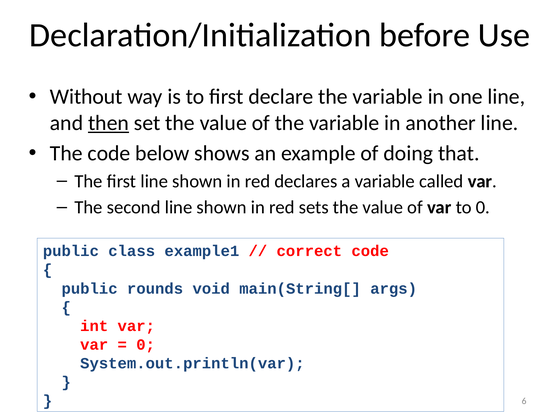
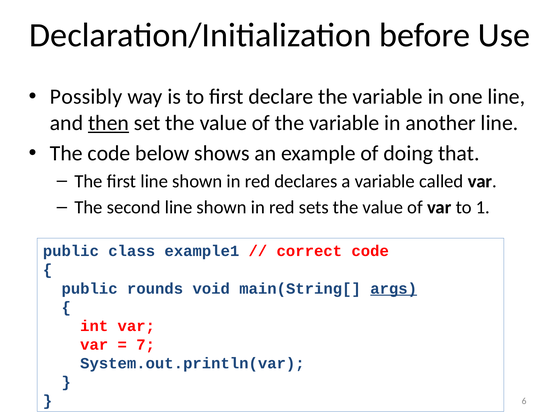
Without: Without -> Possibly (86, 97)
to 0: 0 -> 1 (483, 207)
args underline: none -> present (394, 289)
0: 0 -> 7 (146, 345)
